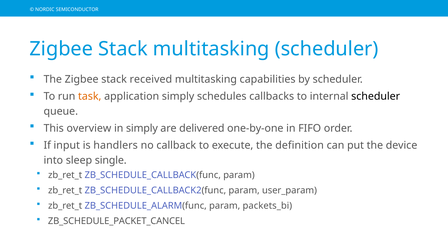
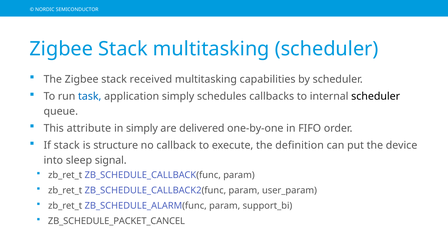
task colour: orange -> blue (90, 96)
overview: overview -> attribute (89, 128)
If input: input -> stack (67, 145)
handlers: handlers -> structure (116, 145)
single: single -> signal (111, 160)
packets_bi: packets_bi -> support_bi (267, 206)
